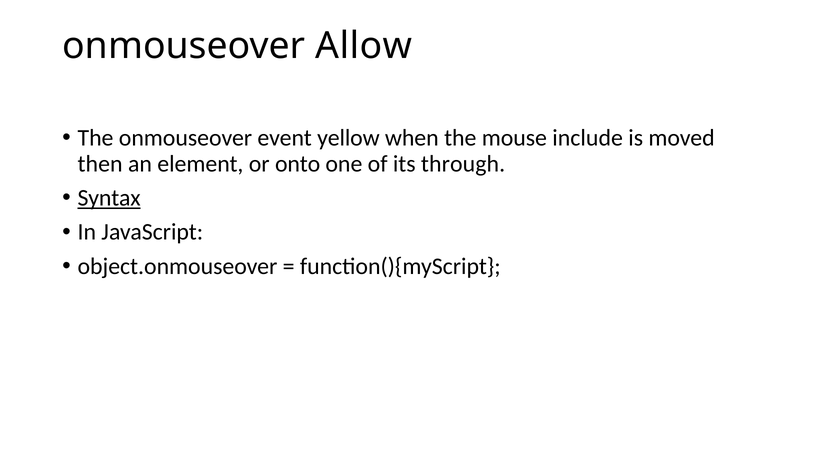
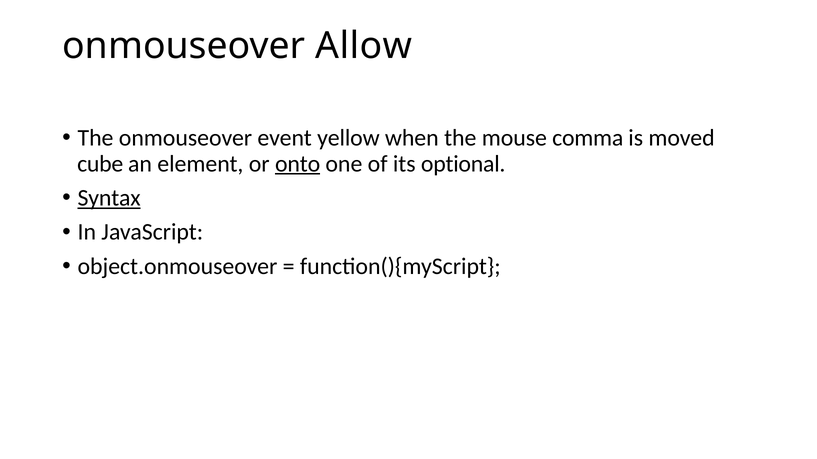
include: include -> comma (588, 138)
then: then -> cube (100, 164)
onto underline: none -> present (298, 164)
through: through -> optional (463, 164)
